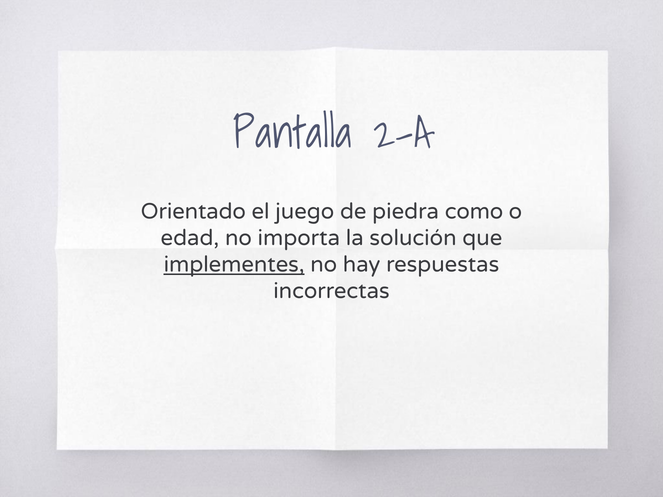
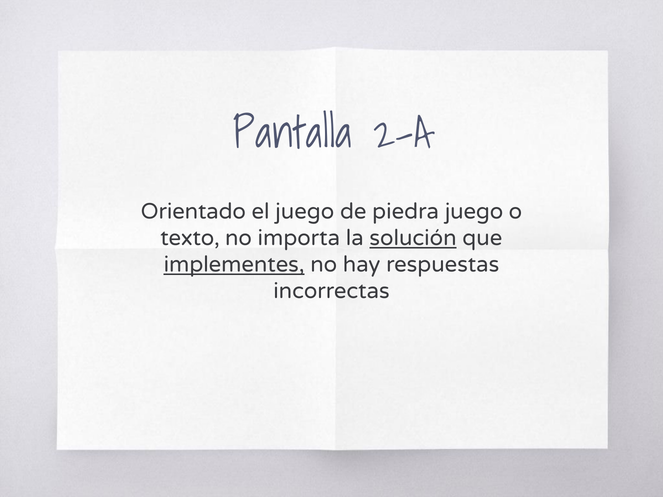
piedra como: como -> juego (474, 212)
edad: edad -> texto (190, 238)
solución underline: none -> present (413, 238)
